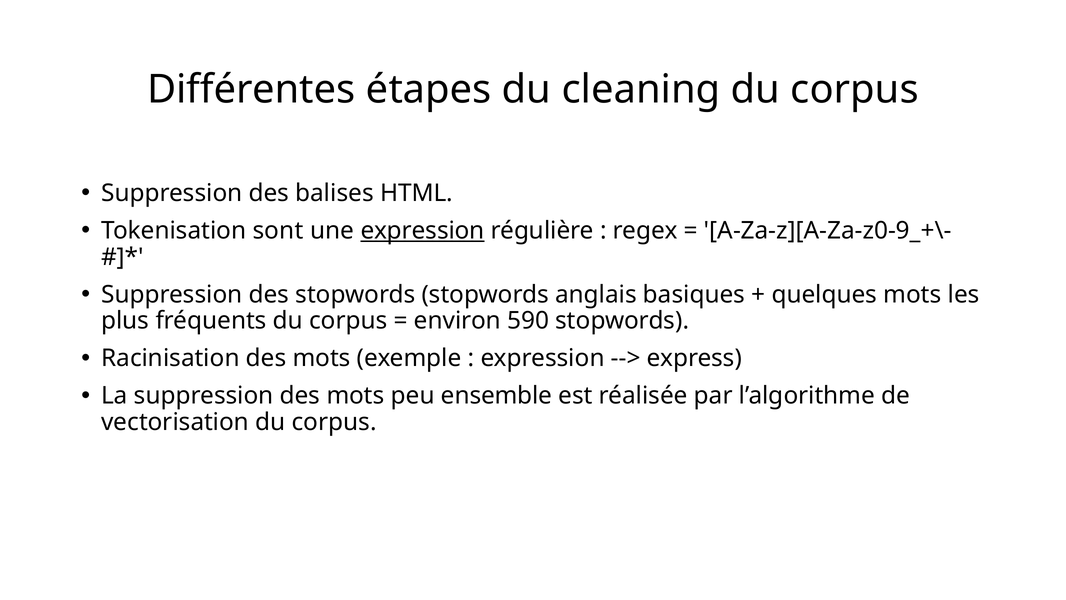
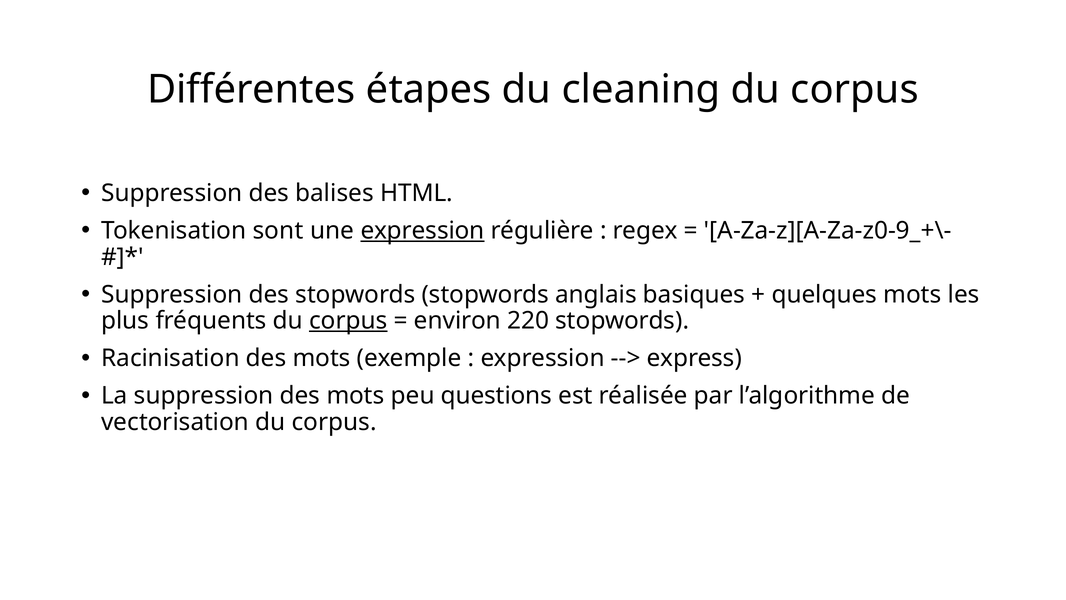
corpus underline: none -> present (348, 321)
590: 590 -> 220 (528, 321)
ensemble: ensemble -> questions (497, 396)
